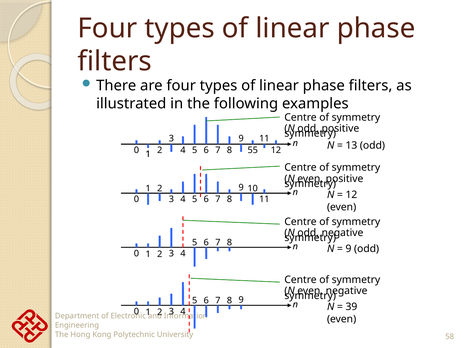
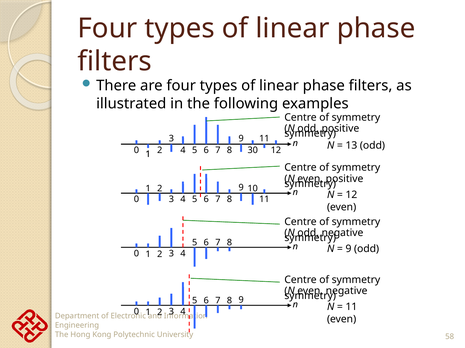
55: 55 -> 30 (253, 151)
39: 39 -> 11 (351, 307)
